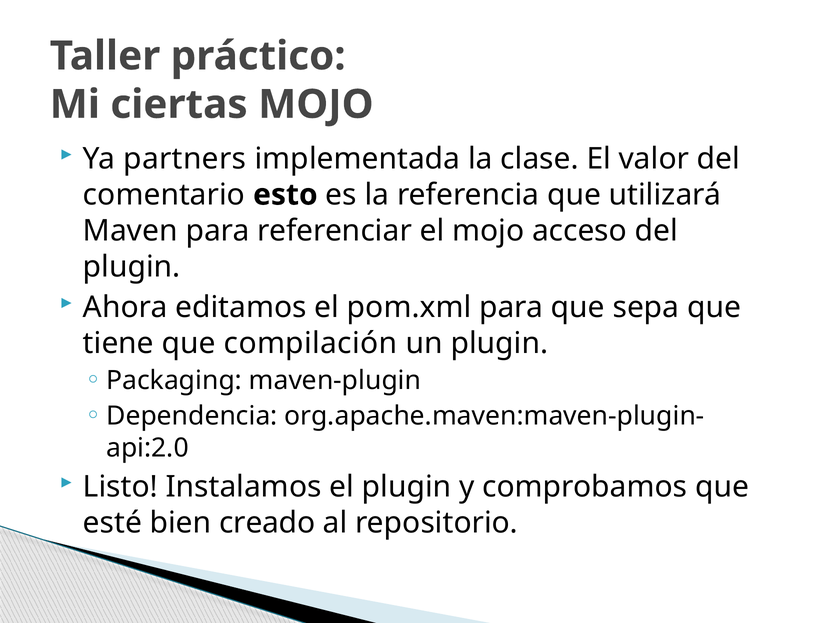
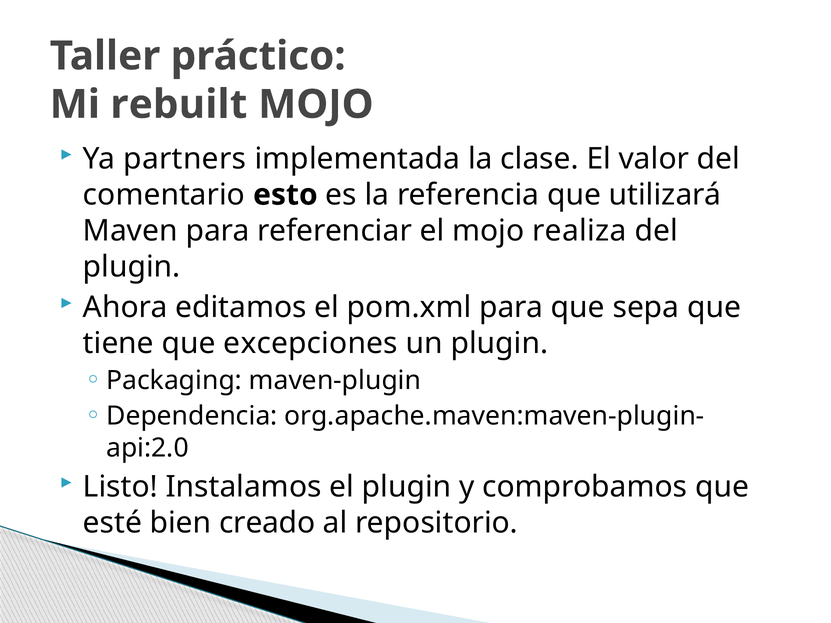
ciertas: ciertas -> rebuilt (179, 105)
acceso: acceso -> realiza (579, 231)
compilación: compilación -> excepciones (311, 343)
